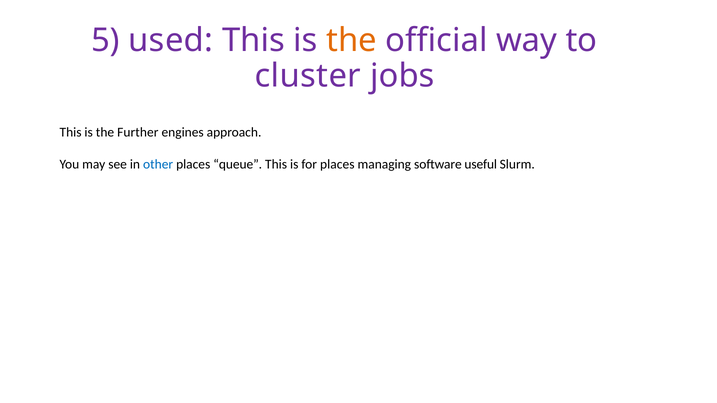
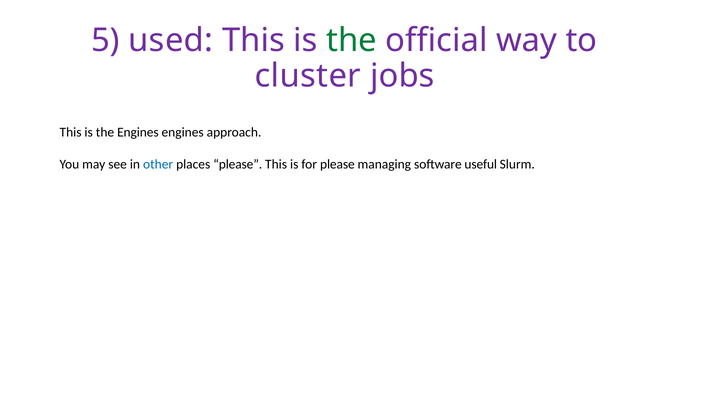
the colour: orange -> green (352, 41)
the Further: Further -> Engines (138, 132)
places queue: queue -> please (238, 165)
for places: places -> please (337, 165)
